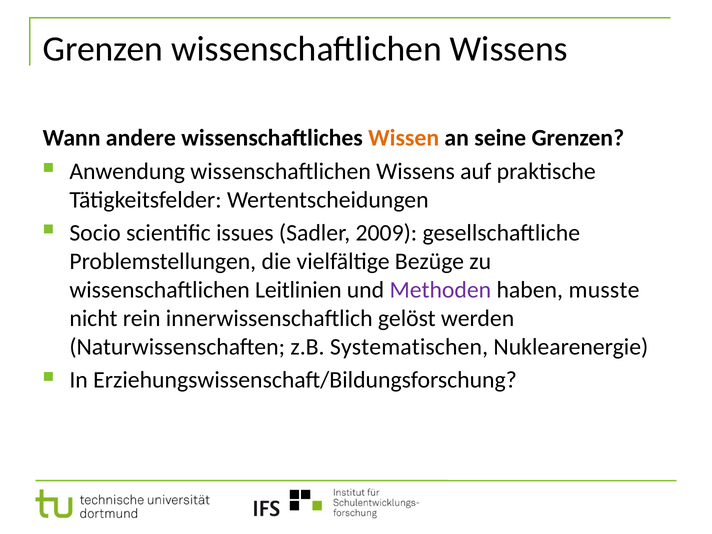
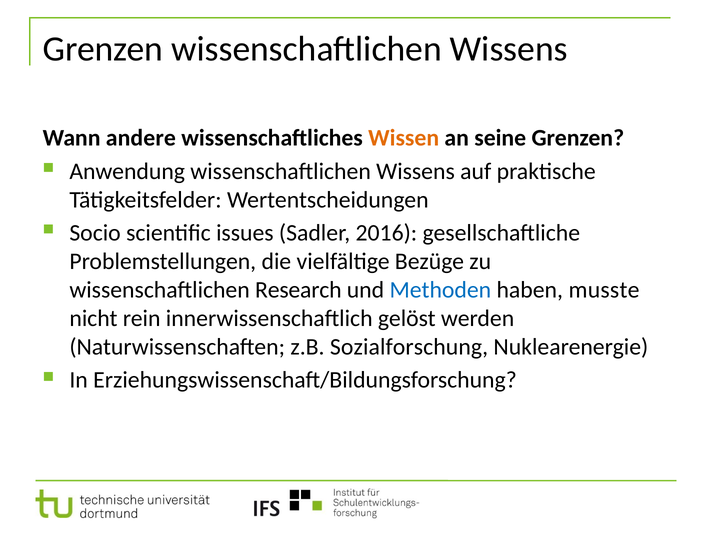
2009: 2009 -> 2016 (386, 233)
Leitlinien: Leitlinien -> Research (298, 290)
Methoden colour: purple -> blue (440, 290)
Systematischen: Systematischen -> Sozialforschung (409, 347)
